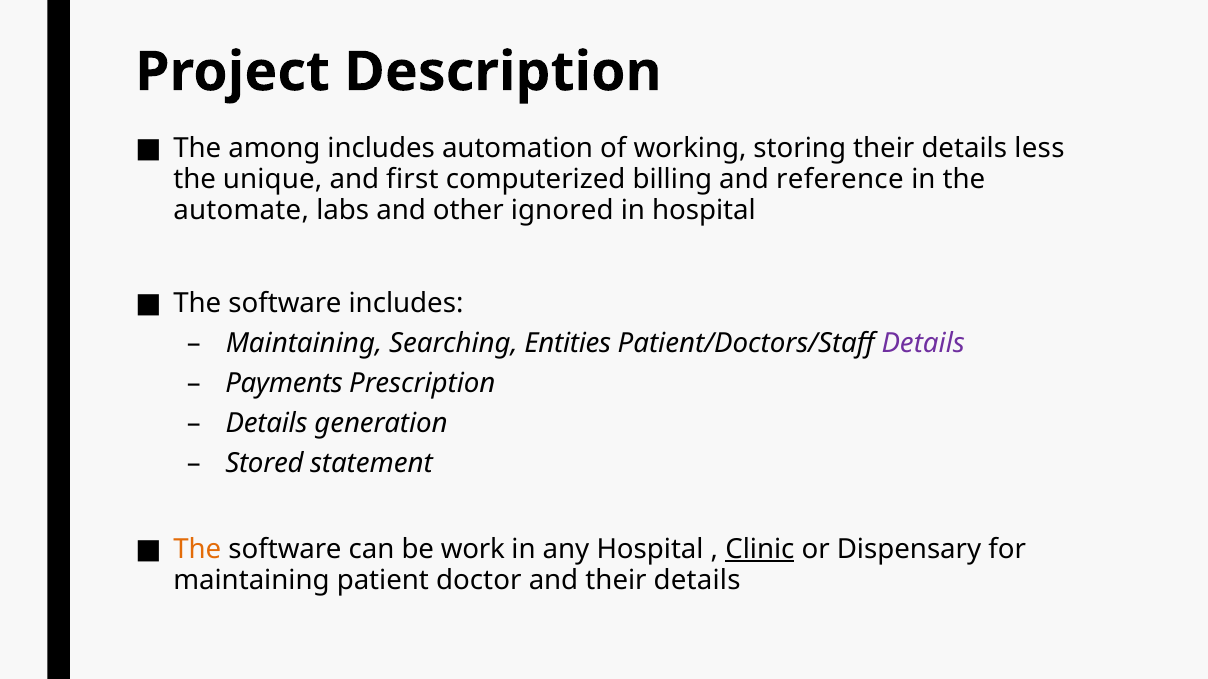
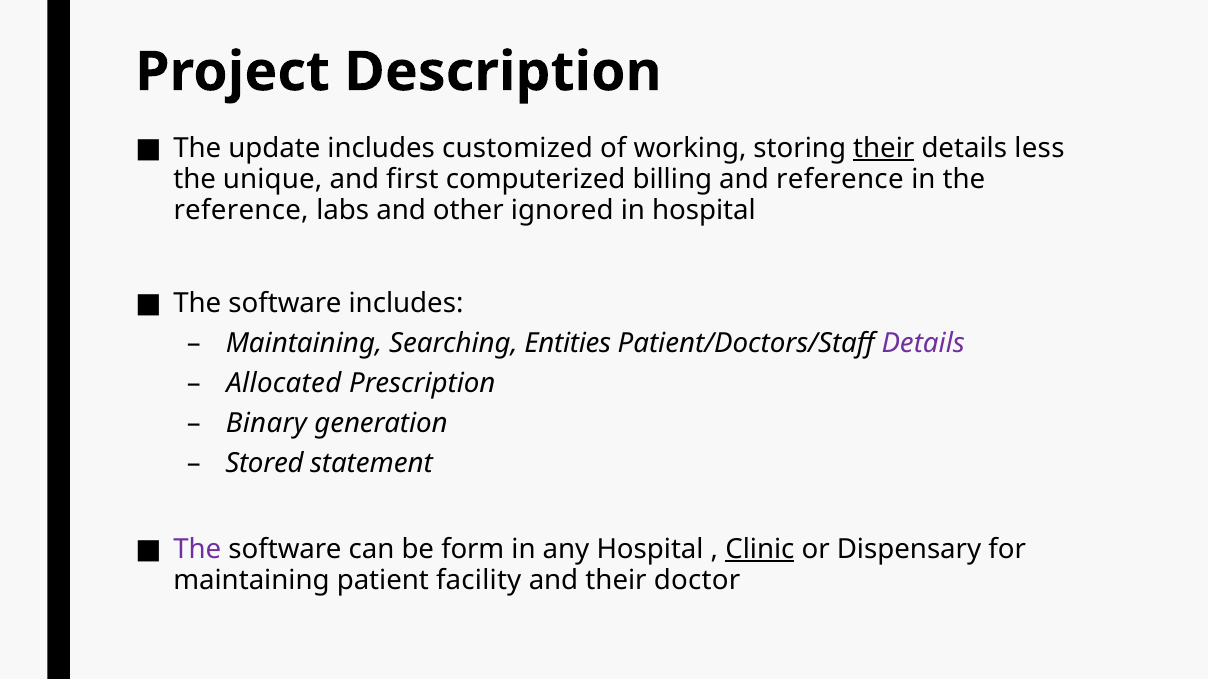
among: among -> update (274, 148)
automation: automation -> customized (517, 148)
their underline: none -> present (884, 148)
automate: automate -> reference (241, 211)
Payments: Payments -> Allocated (284, 383)
Details: Details -> Binary (266, 423)
The colour: orange -> purple (197, 550)
work: work -> form (473, 550)
doctor: doctor -> facility (479, 581)
and their details: details -> doctor (697, 581)
